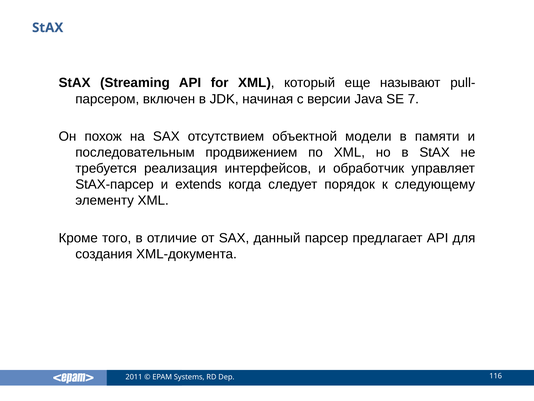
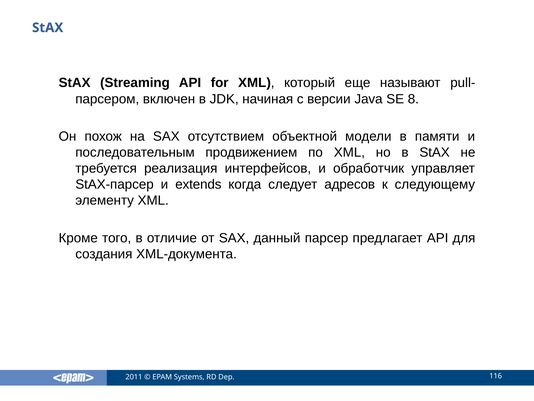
7: 7 -> 8 (413, 99)
порядок: порядок -> адресов (350, 184)
